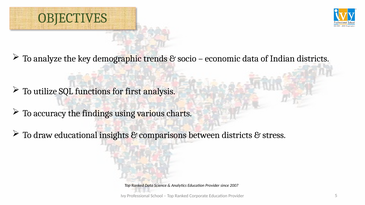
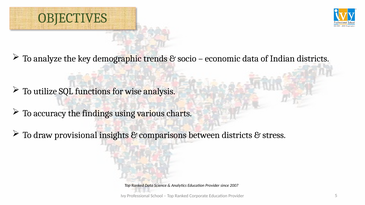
first: first -> wise (133, 92)
educational: educational -> provisional (76, 135)
